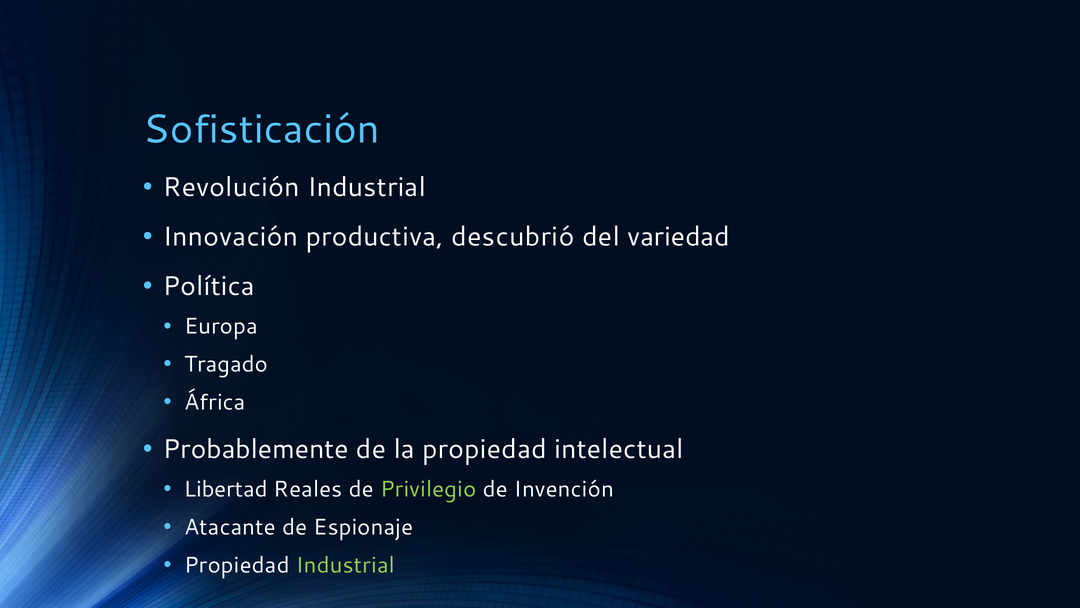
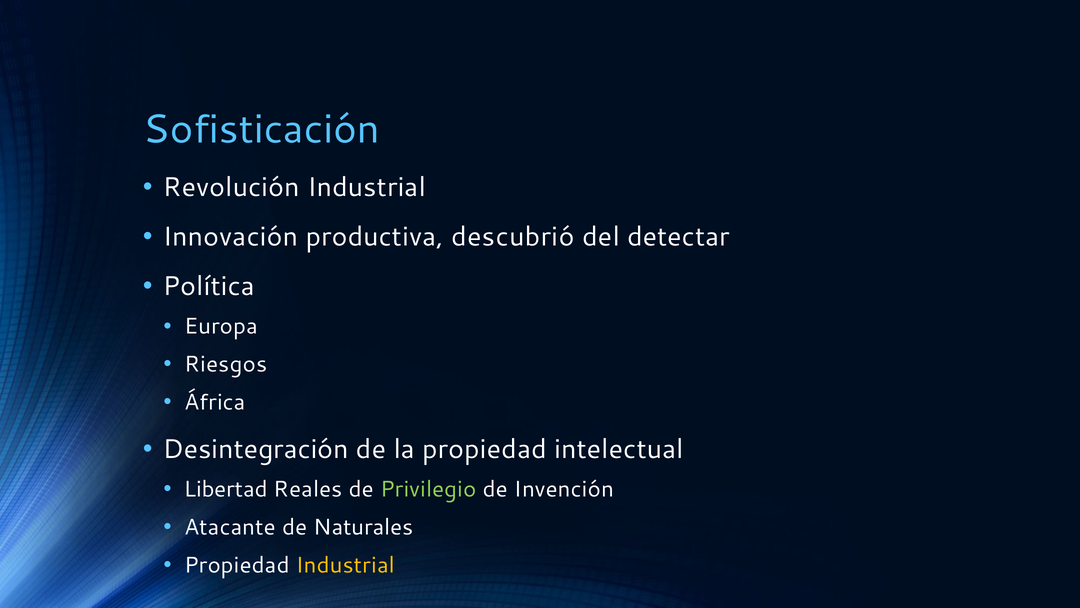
variedad: variedad -> detectar (679, 237)
Tragado: Tragado -> Riesgos (226, 364)
Probablemente: Probablemente -> Desintegración (256, 449)
Espionaje: Espionaje -> Naturales (363, 527)
Industrial colour: light green -> yellow (345, 565)
